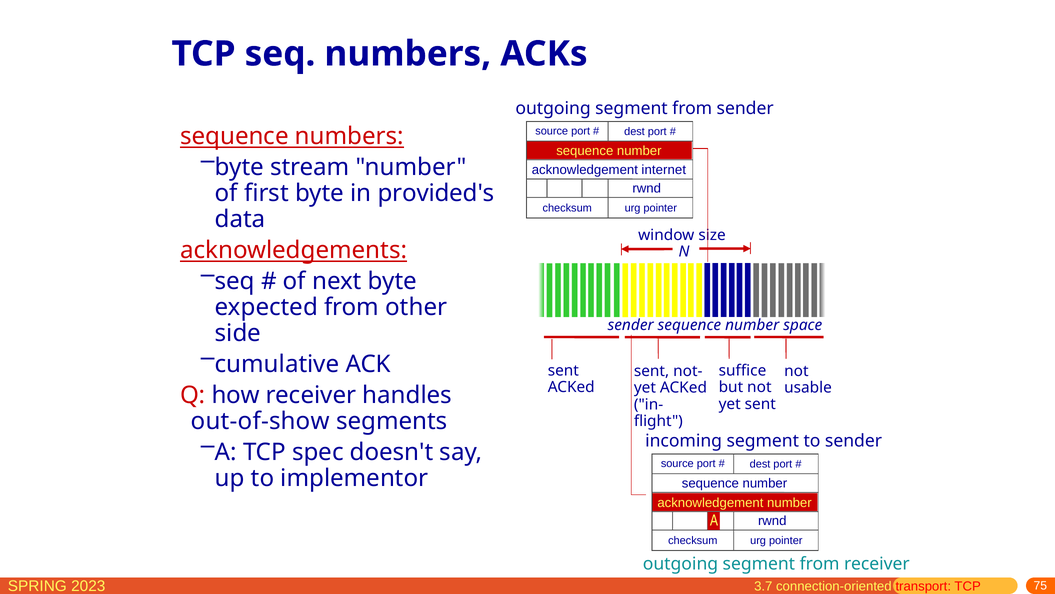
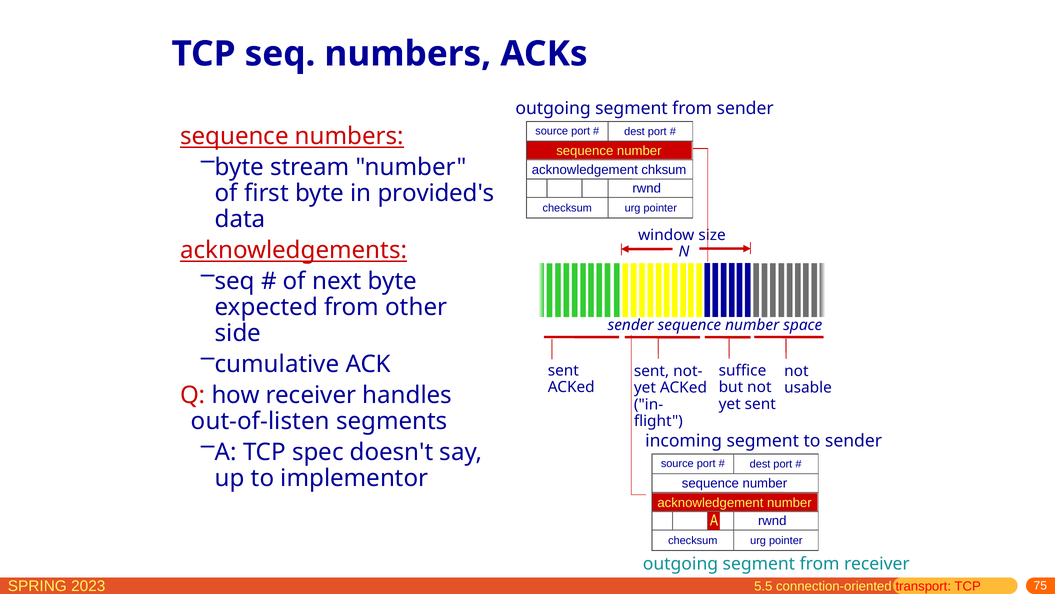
internet: internet -> chksum (664, 170)
out-of-show: out-of-show -> out-of-listen (260, 421)
3.7: 3.7 -> 5.5 (763, 586)
